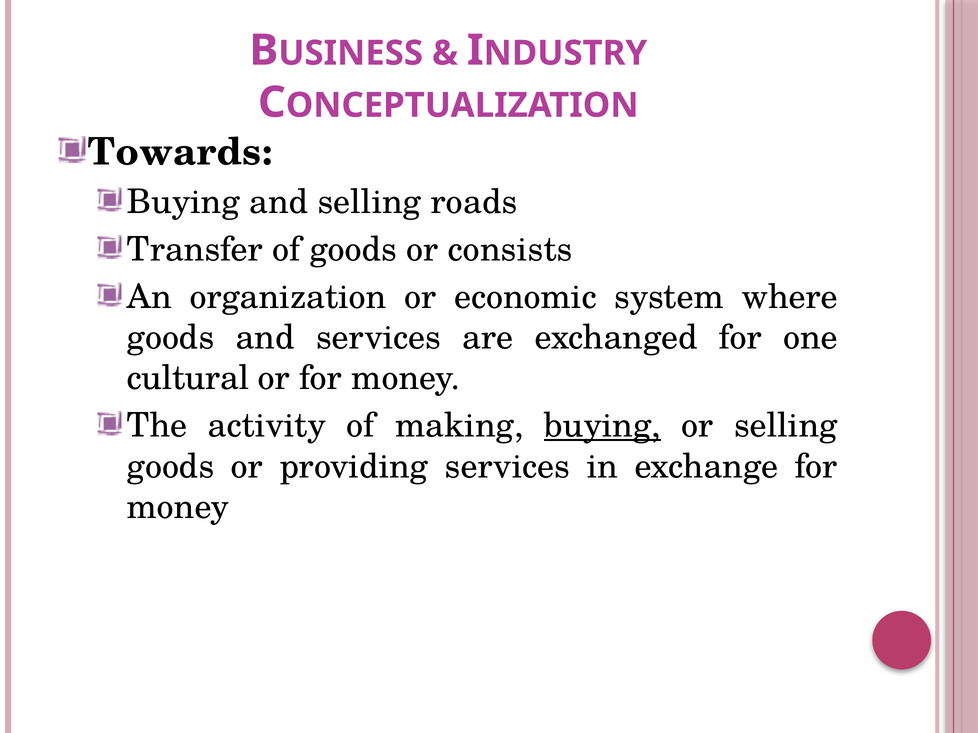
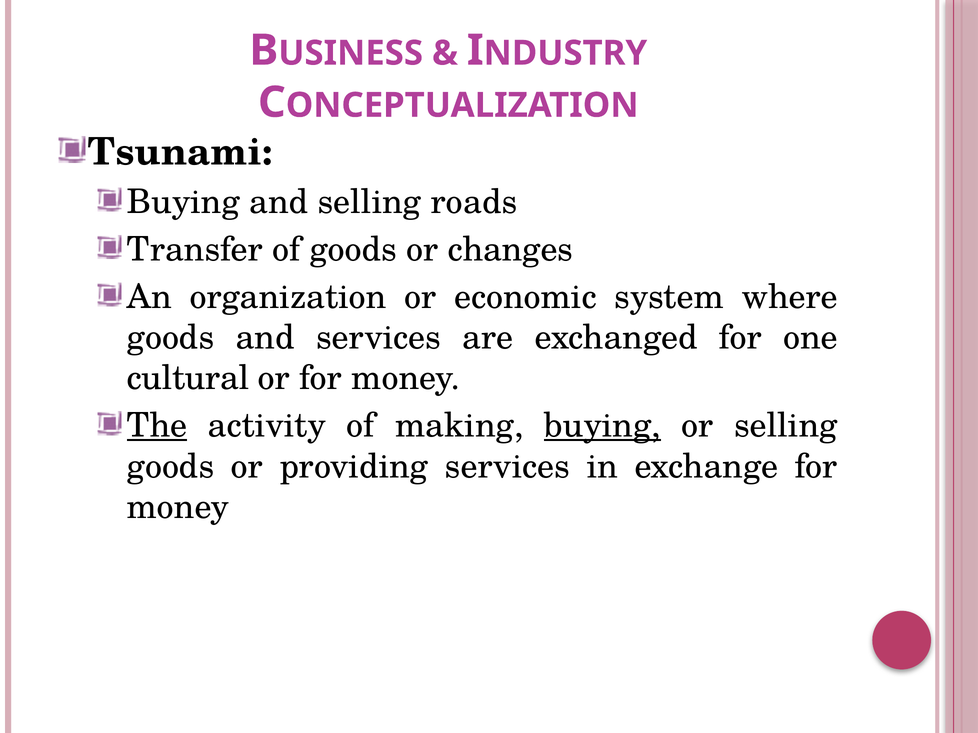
Towards: Towards -> Tsunami (180, 152)
consists: consists -> changes (510, 250)
The underline: none -> present (157, 426)
